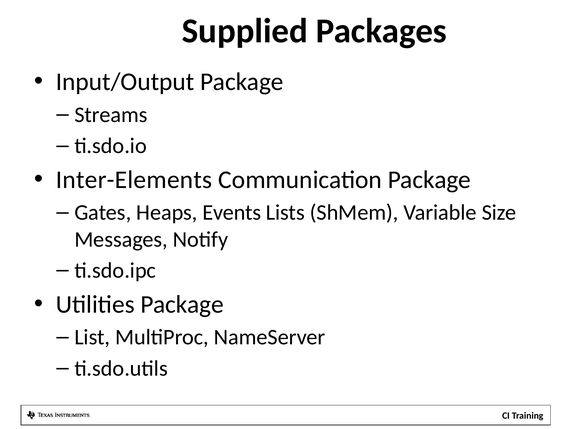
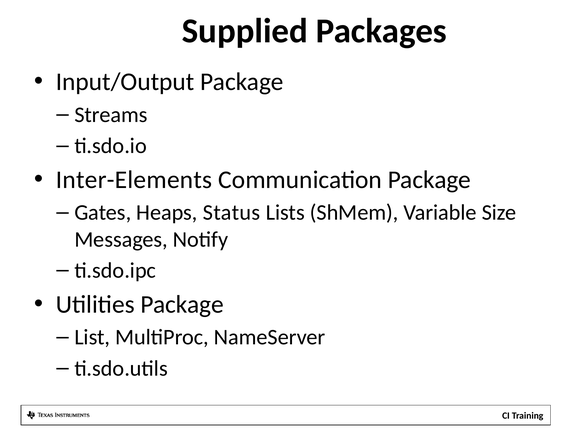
Events: Events -> Status (232, 213)
